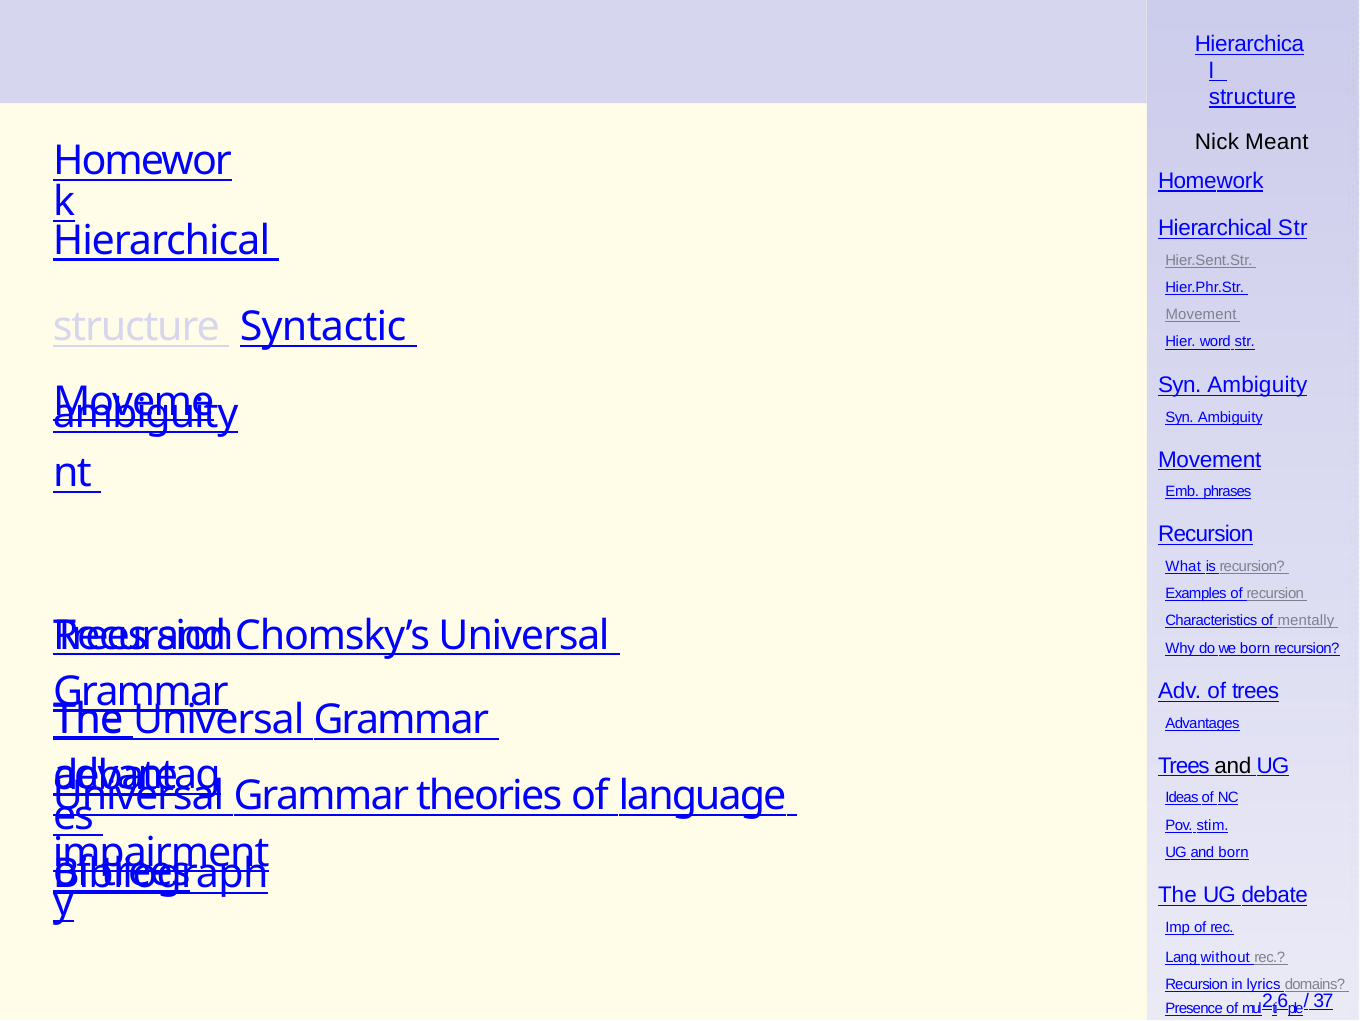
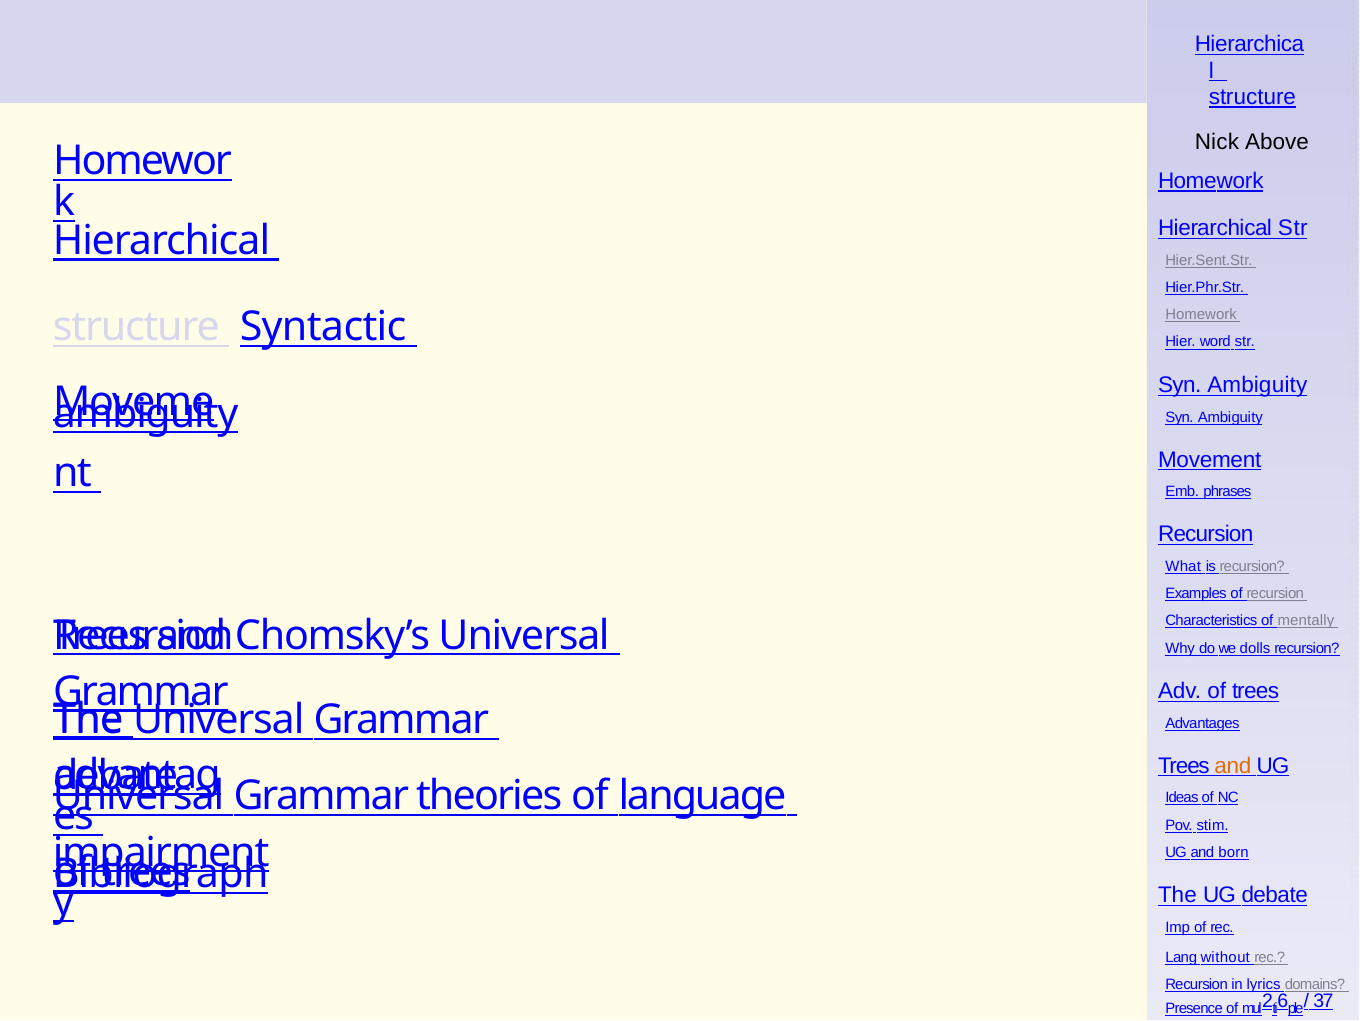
Meant: Meant -> Above (1277, 142)
Movement: Movement -> Homework (1201, 315)
we born: born -> dolls (1255, 648)
and colour: black -> orange (1233, 766)
